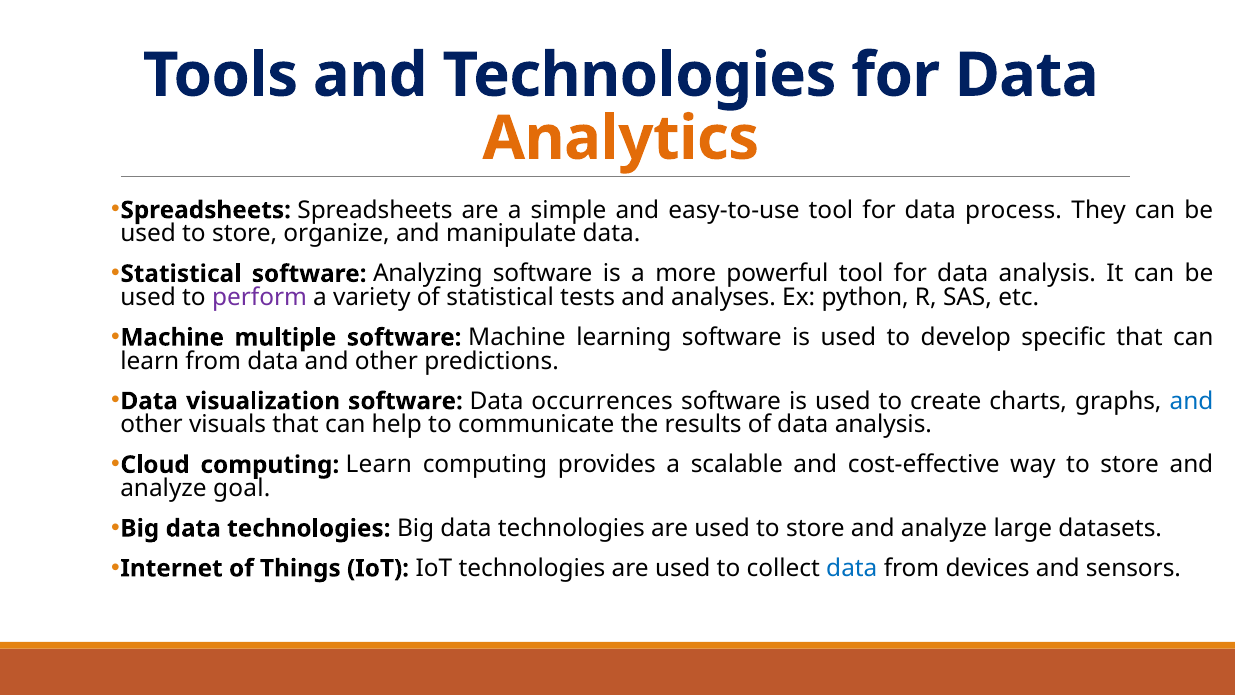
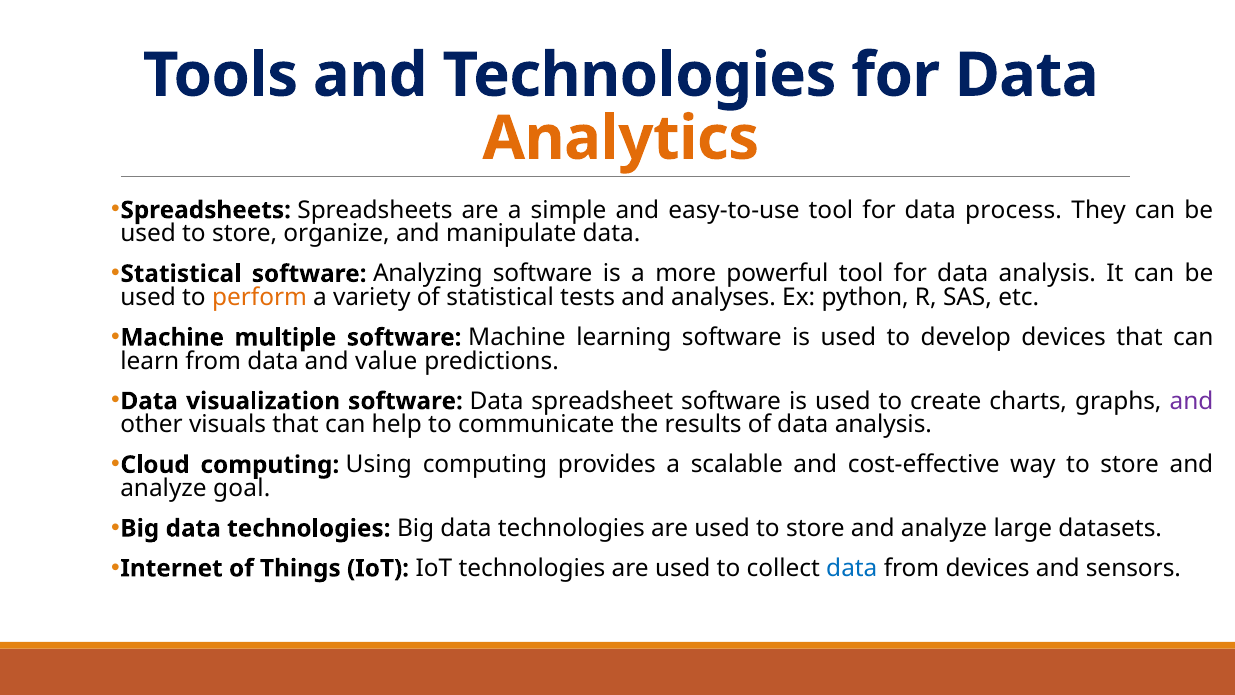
perform colour: purple -> orange (260, 297)
develop specific: specific -> devices (1064, 337)
data and other: other -> value (386, 361)
occurrences: occurrences -> spreadsheet (602, 401)
and colour: blue -> purple (1192, 401)
computing Learn: Learn -> Using (379, 465)
